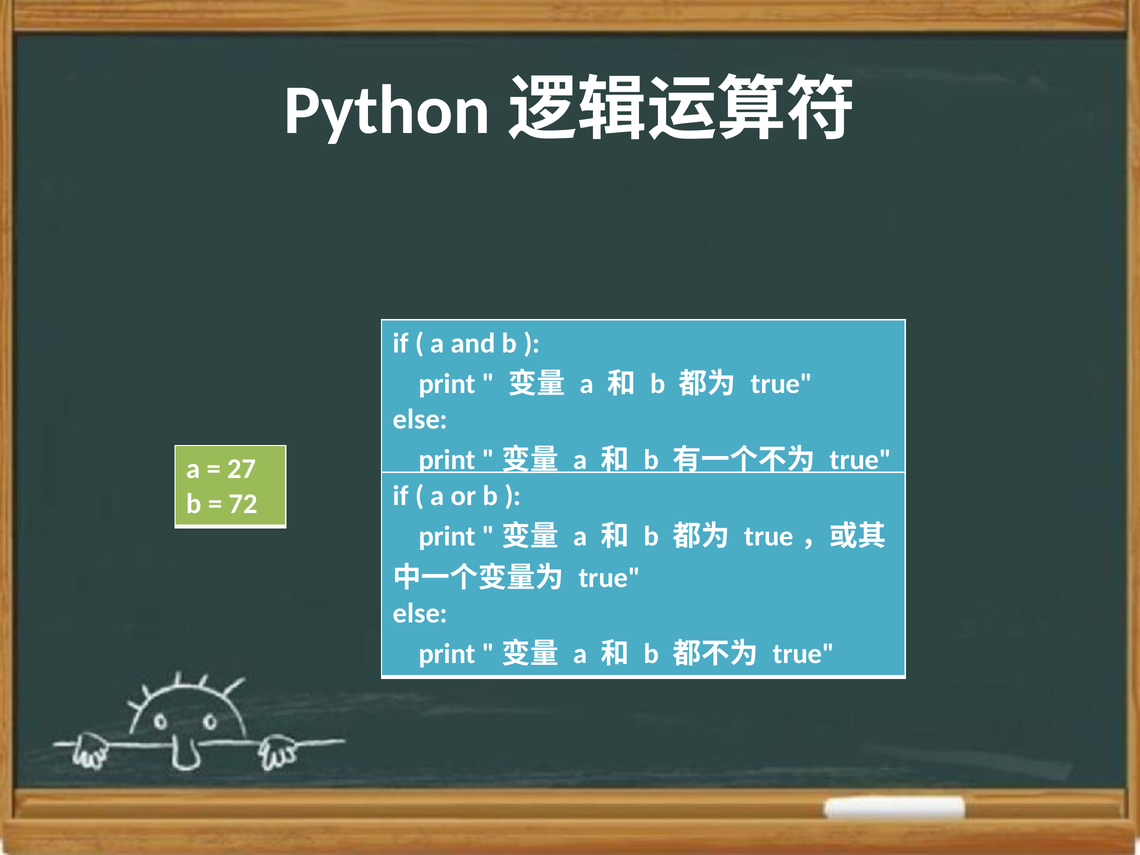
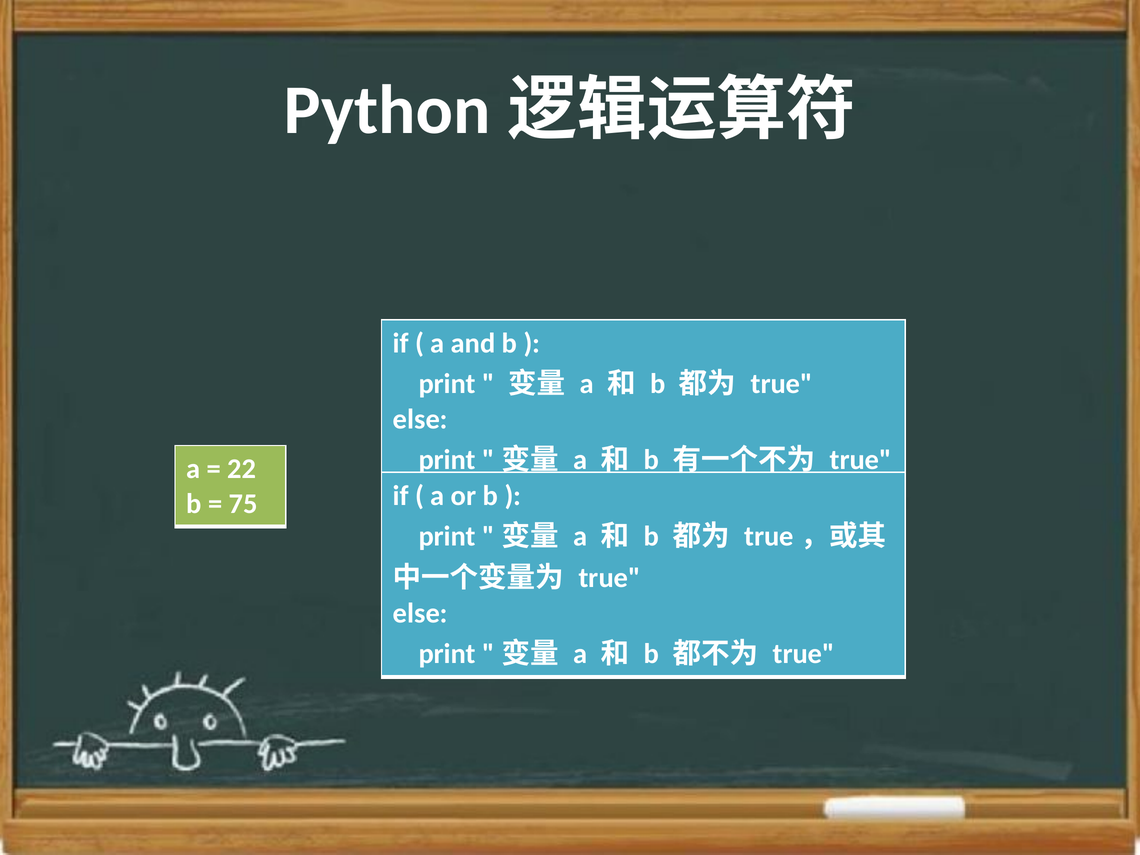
27: 27 -> 22 (242, 469)
72: 72 -> 75 (243, 504)
